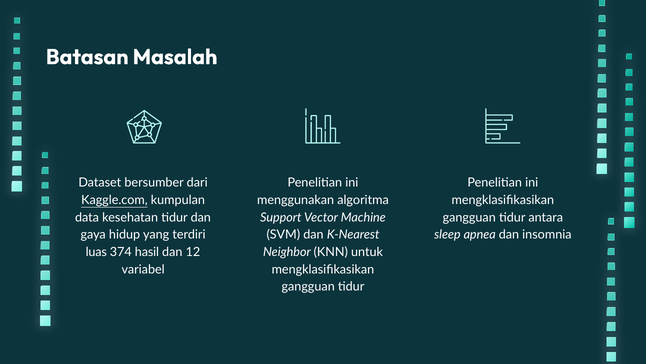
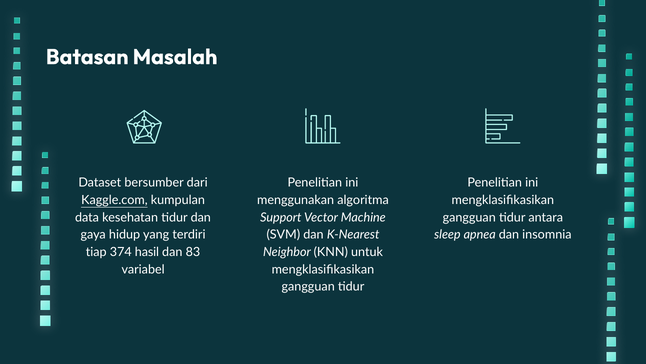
luas: luas -> tiap (96, 252)
12: 12 -> 83 (193, 252)
